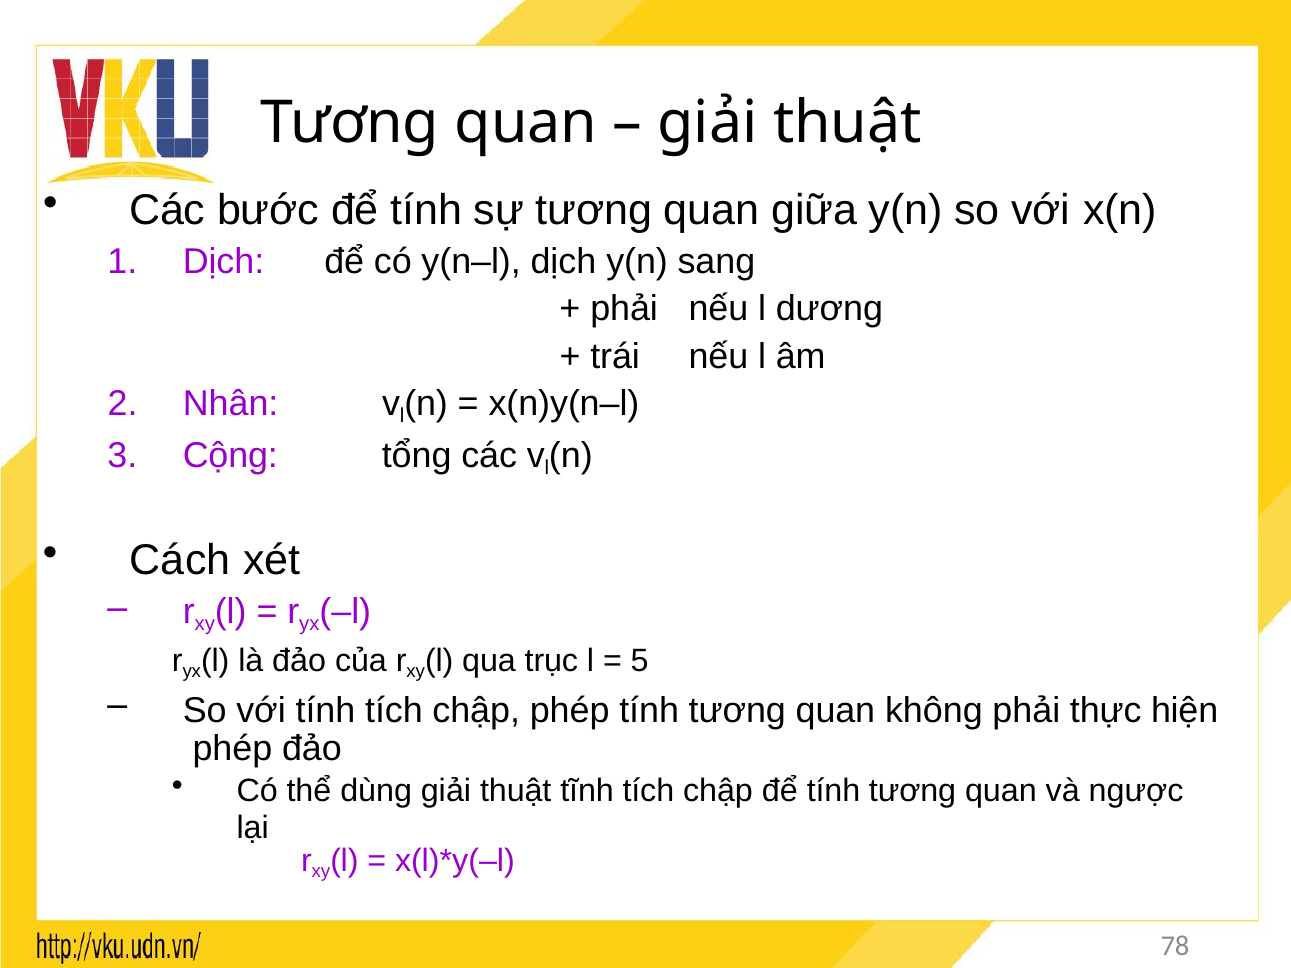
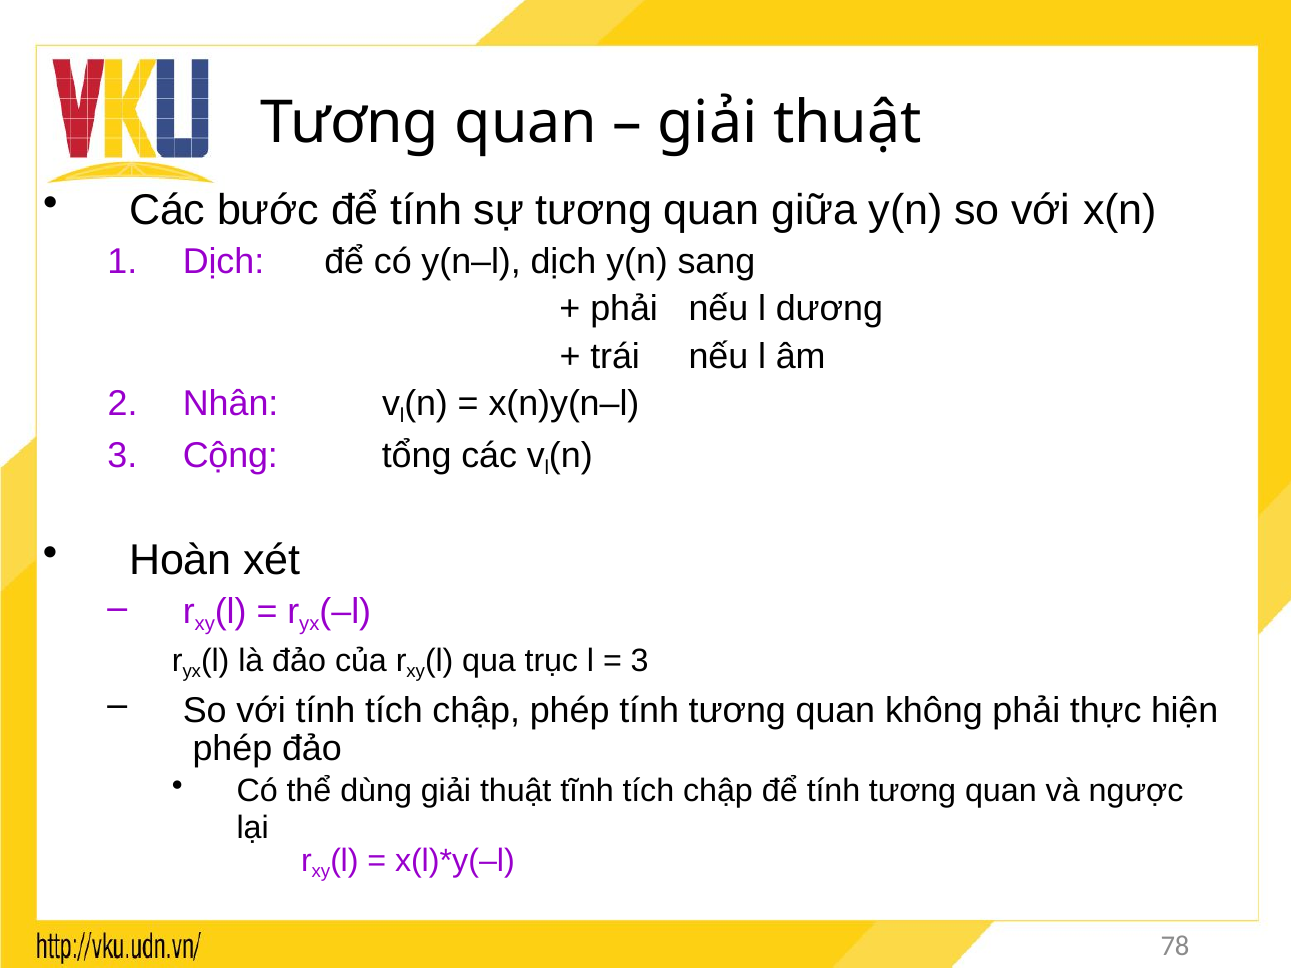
Cách: Cách -> Hoàn (180, 561)
5: 5 -> 3 (640, 661)
